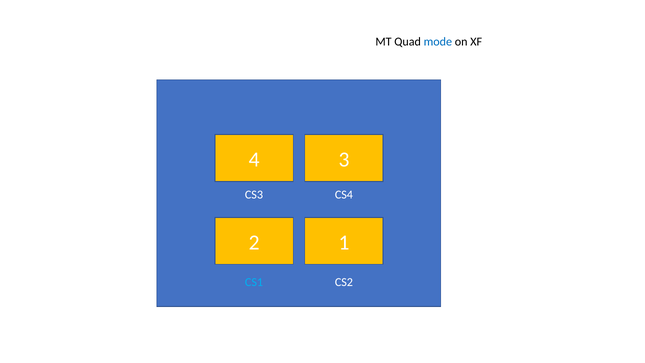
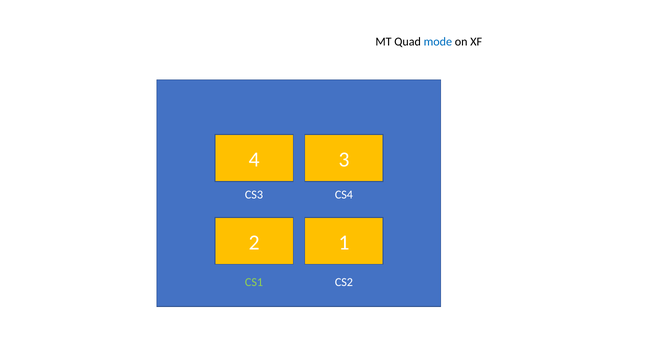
CS1 colour: light blue -> light green (254, 282)
